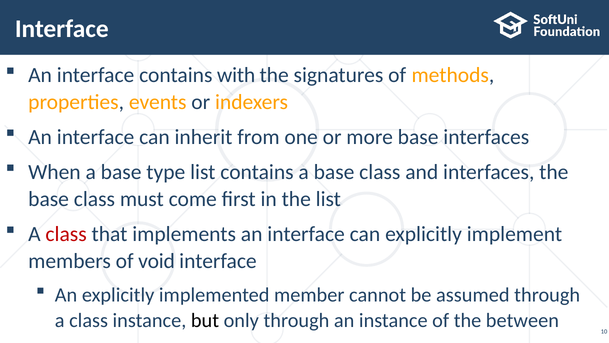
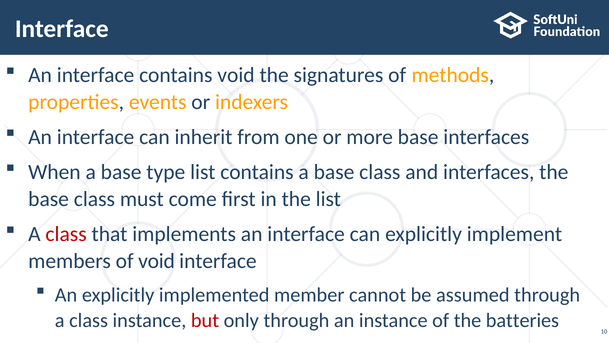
contains with: with -> void (236, 75)
but colour: black -> red (205, 320)
between: between -> batteries (522, 320)
